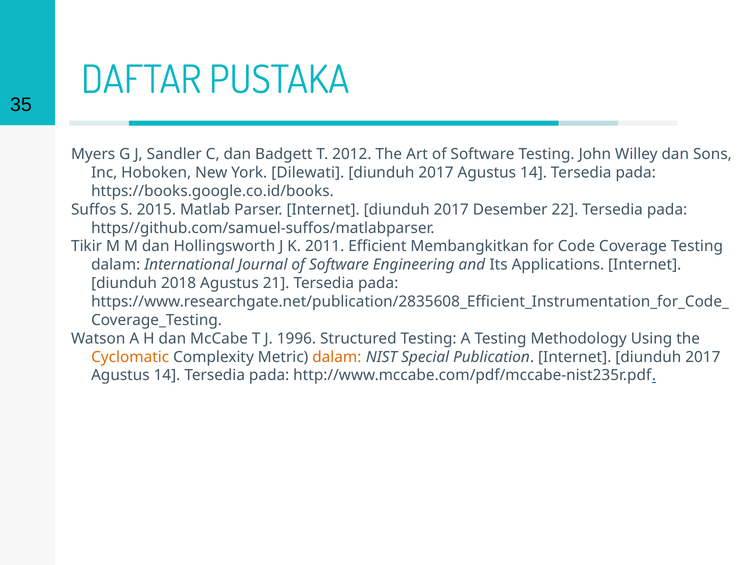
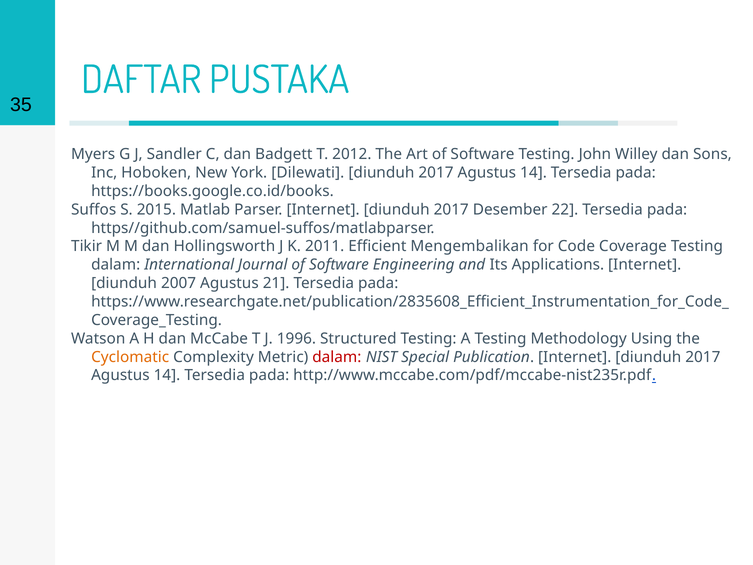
Membangkitkan: Membangkitkan -> Mengembalikan (470, 246)
2018: 2018 -> 2007 (179, 283)
dalam colour: orange -> red (337, 357)
